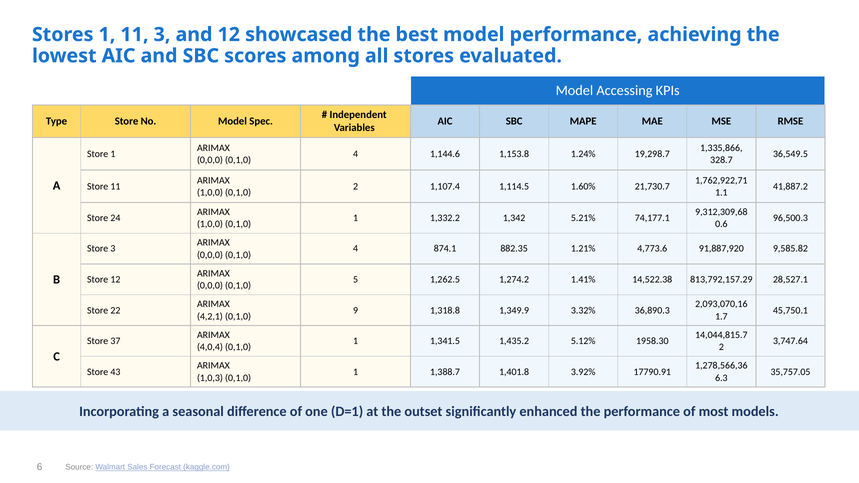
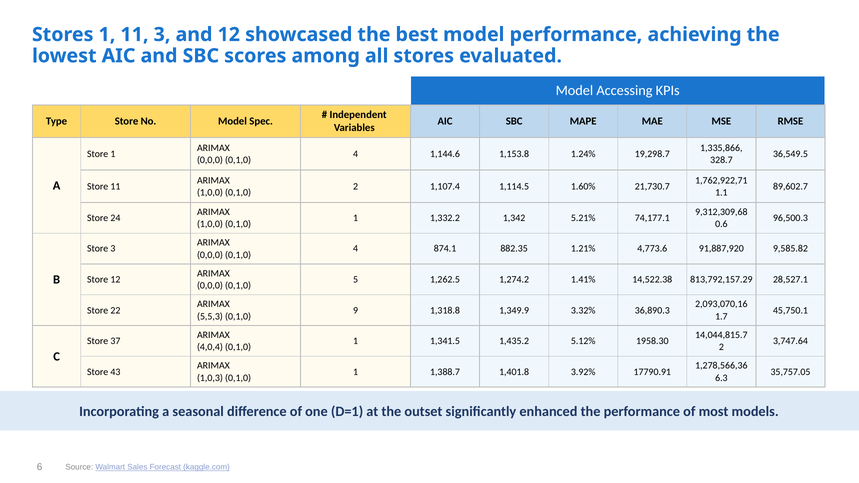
41,887.2: 41,887.2 -> 89,602.7 (790, 186)
4,2,1: 4,2,1 -> 5,5,3 (210, 316)
